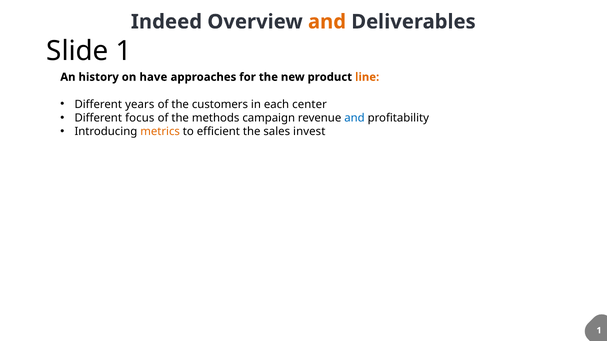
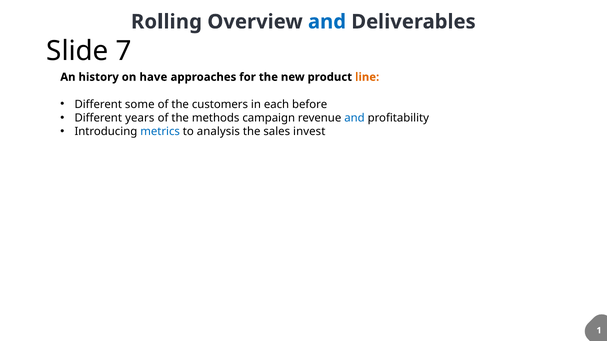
Indeed: Indeed -> Rolling (166, 22)
and colour: orange -> blue (327, 22)
Slide 1: 1 -> 7 (124, 51)
years: years -> some (140, 104)
center: center -> before (310, 104)
focus: focus -> years (140, 118)
metrics colour: orange -> blue (160, 132)
efficient: efficient -> analysis (218, 132)
